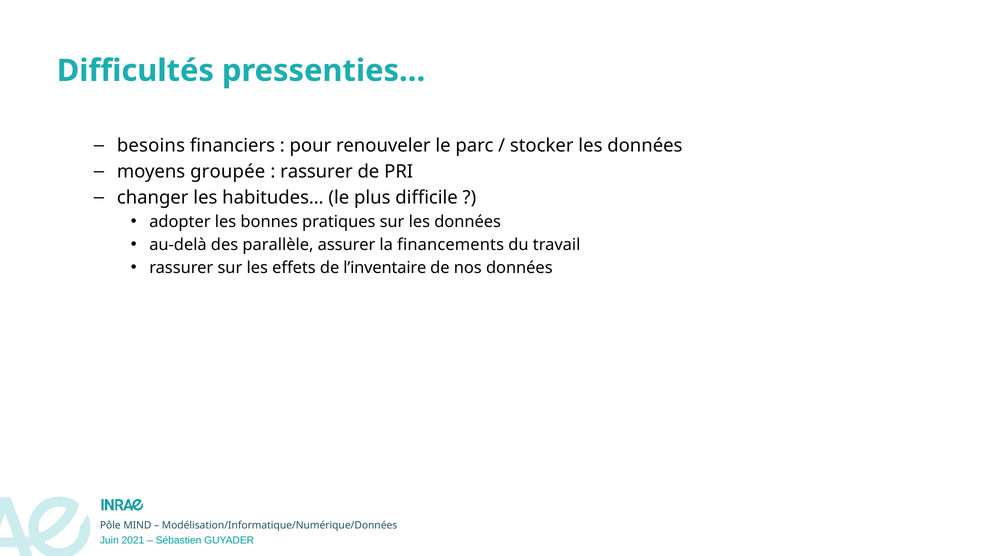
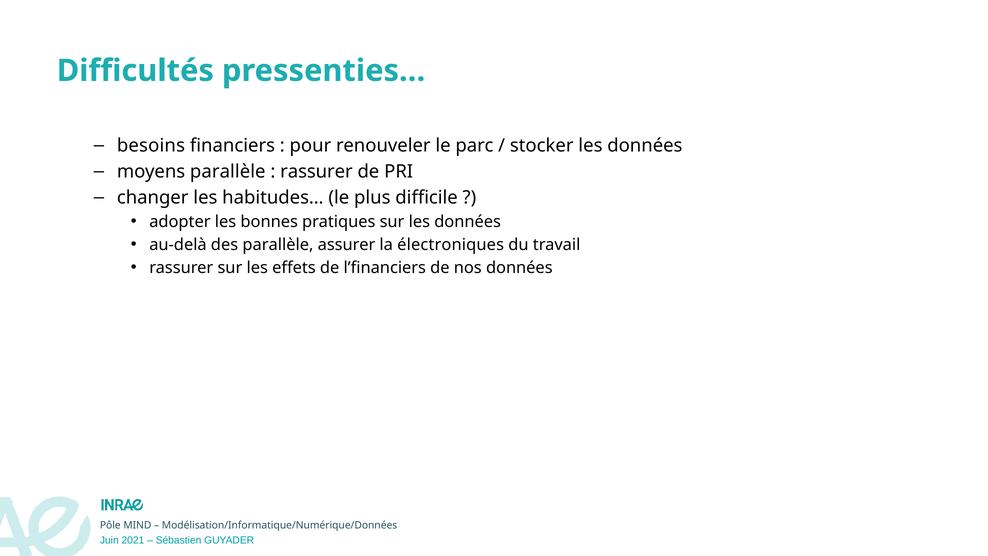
moyens groupée: groupée -> parallèle (228, 172)
financements: financements -> électroniques (451, 245)
l’inventaire: l’inventaire -> l’financiers (385, 268)
